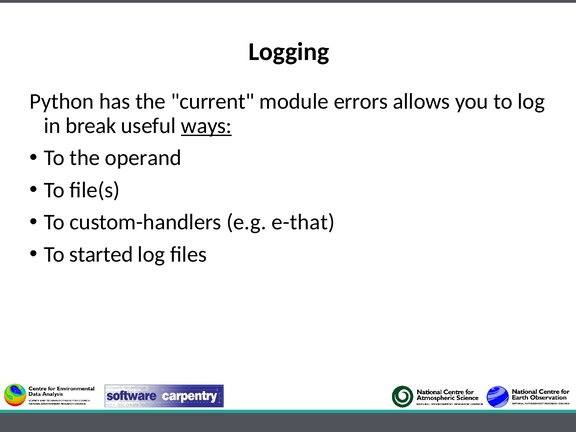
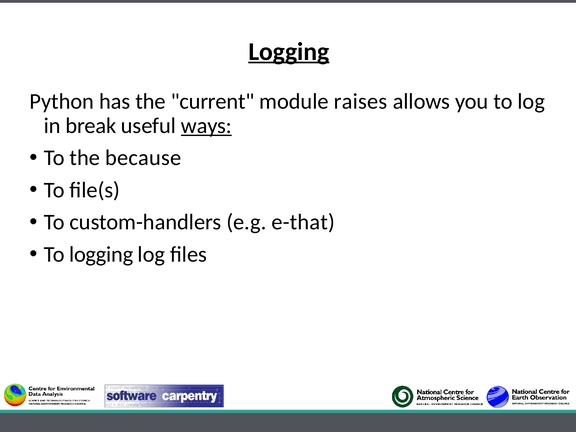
Logging underline: none -> present (289, 52)
errors: errors -> raises (361, 101)
operand: operand -> because (143, 158)
To started: started -> logging (101, 254)
